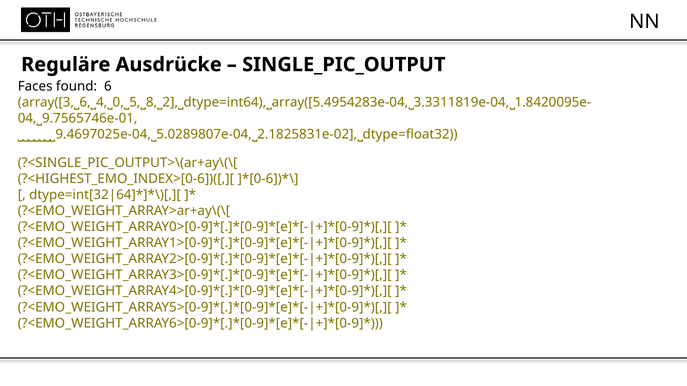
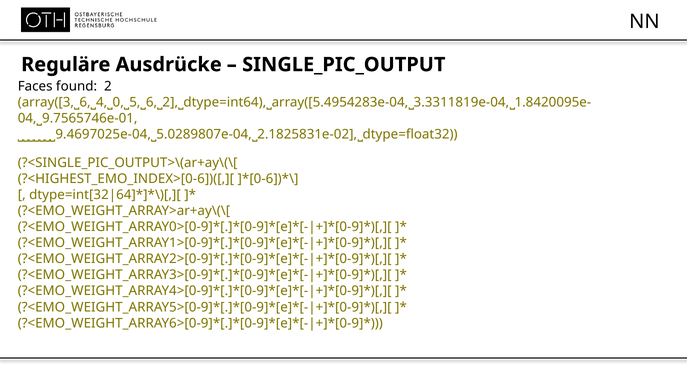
found 6: 6 -> 2 (108, 86)
8: 8 -> 6 (151, 102)
